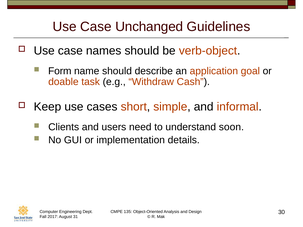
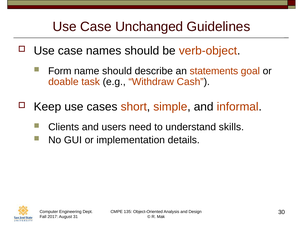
application: application -> statements (214, 71)
soon: soon -> skills (231, 127)
